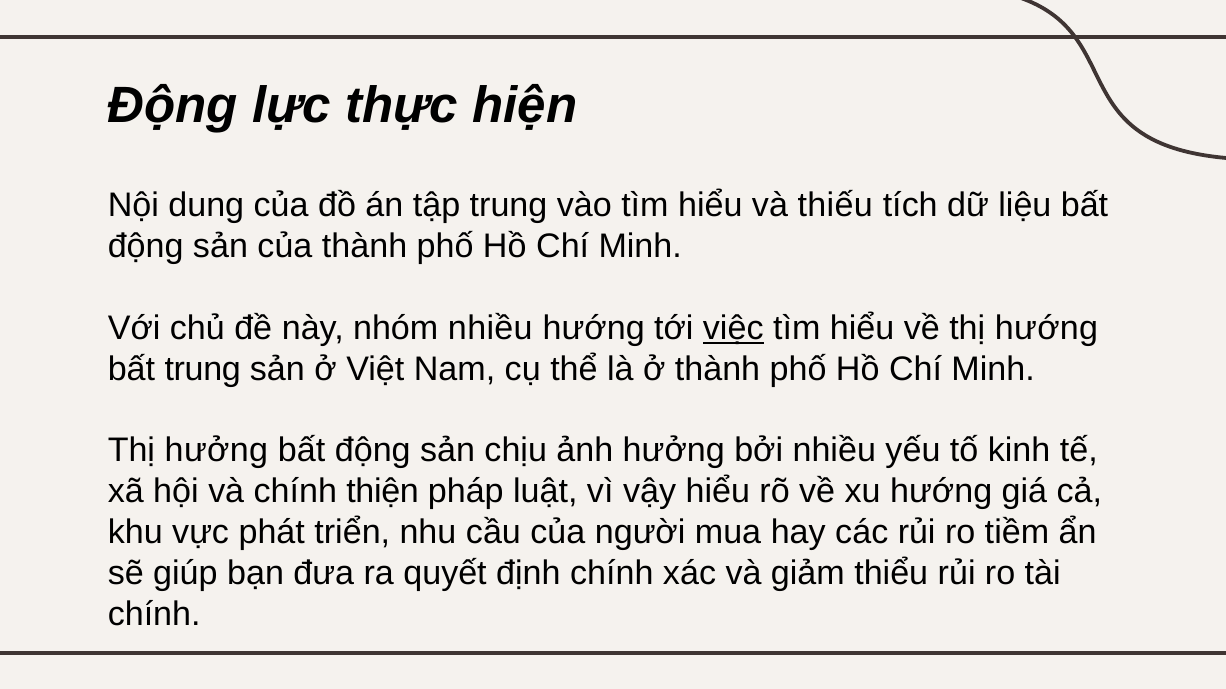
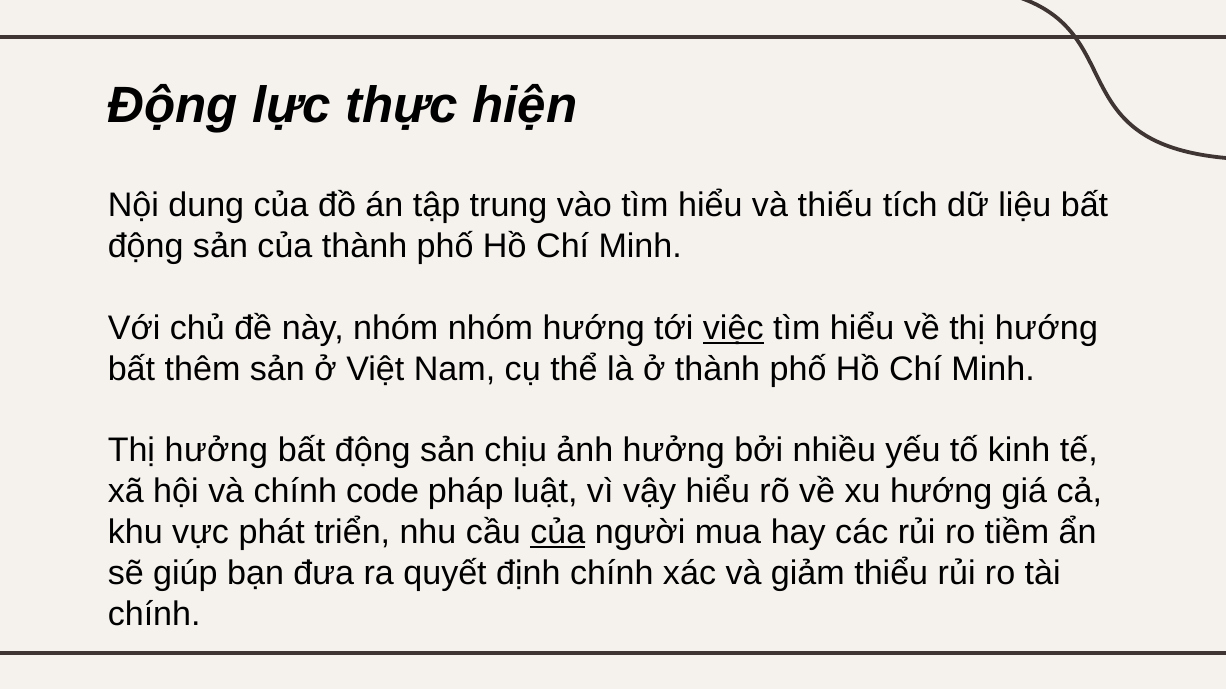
nhóm nhiều: nhiều -> nhóm (491, 328)
bất trung: trung -> thêm (203, 369)
thiện: thiện -> code (383, 492)
của underline: none -> present (558, 533)
